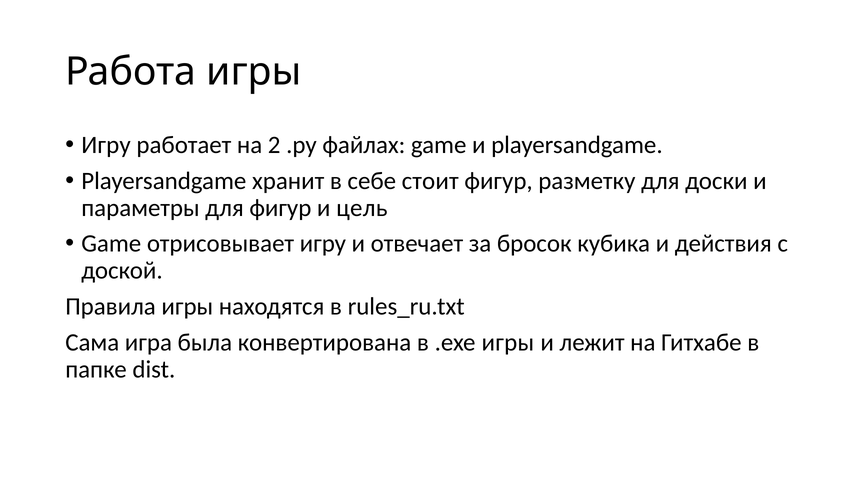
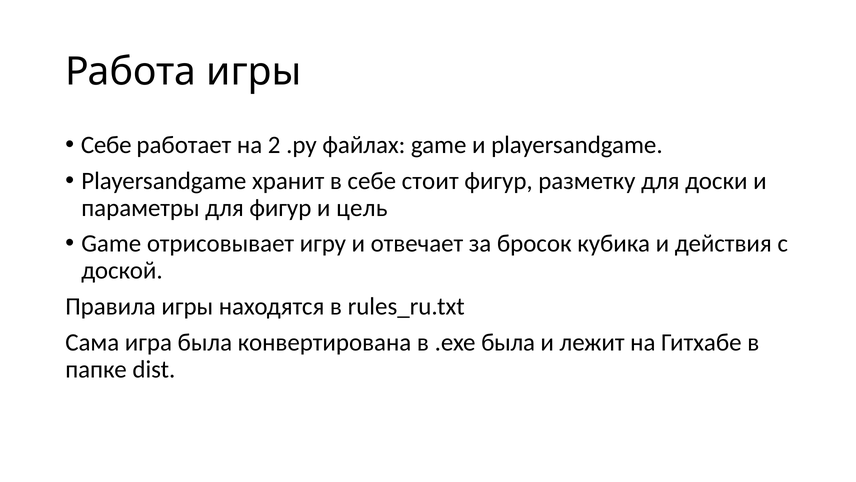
Игру: Игру -> Себе (106, 145)
.exe игры: игры -> была (508, 342)
